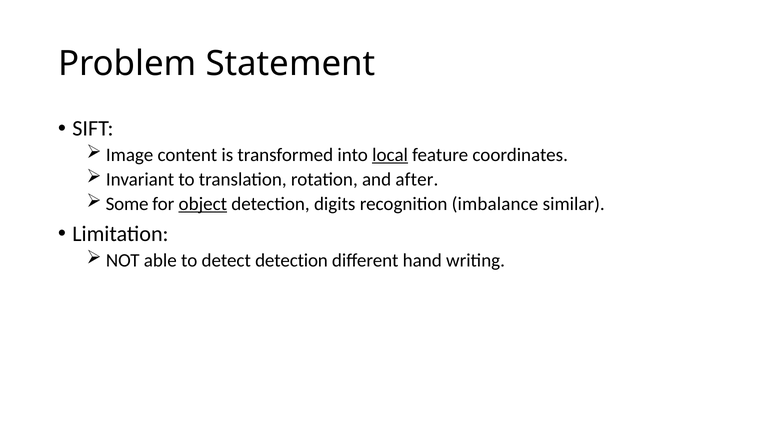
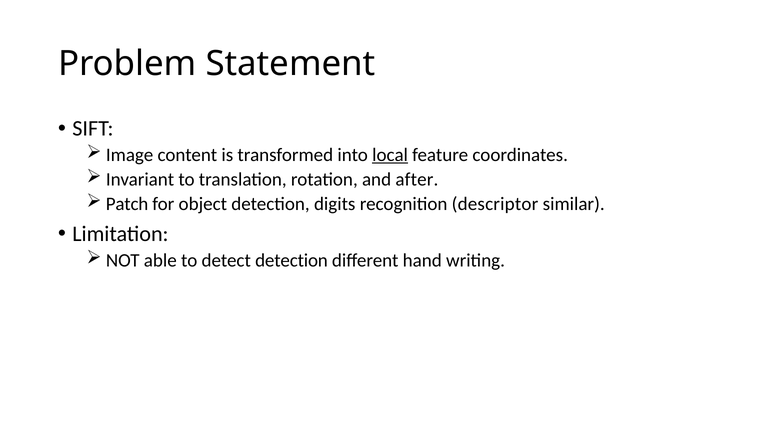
Some: Some -> Patch (127, 204)
object underline: present -> none (203, 204)
imbalance: imbalance -> descriptor (495, 204)
